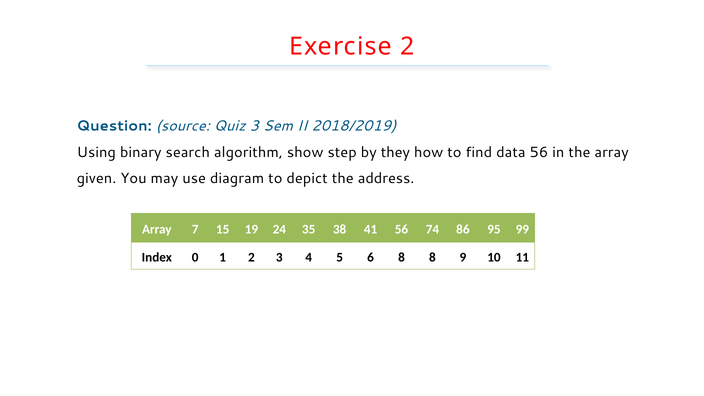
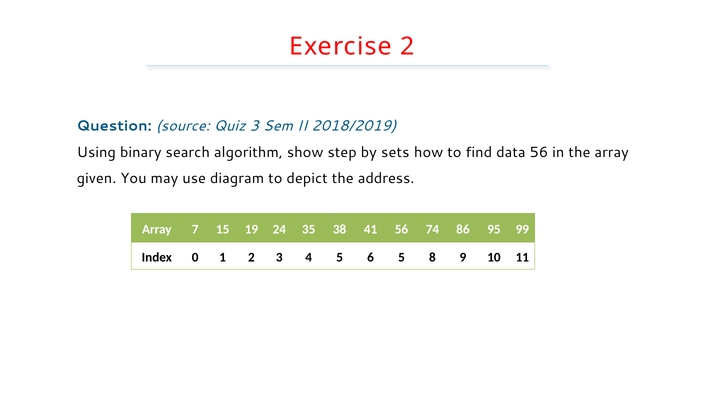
they: they -> sets (395, 152)
6 8: 8 -> 5 (401, 257)
